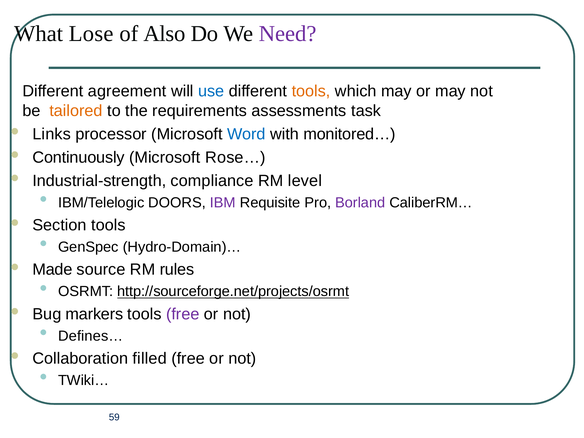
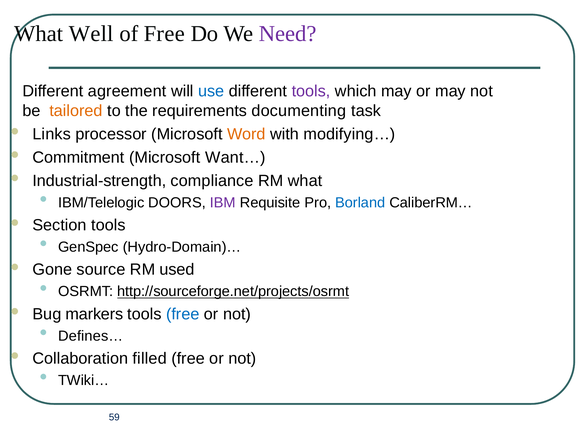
Lose: Lose -> Well (91, 34)
of Also: Also -> Free (164, 34)
tools colour: orange -> purple (311, 91)
assessments: assessments -> documenting (299, 111)
Word colour: blue -> orange (246, 134)
monitored…: monitored… -> modifying… (349, 134)
Continuously: Continuously -> Commitment (78, 157)
Rose…: Rose… -> Want… (235, 157)
RM level: level -> what (305, 181)
Borland colour: purple -> blue (360, 203)
Made: Made -> Gone (52, 270)
rules: rules -> used (177, 270)
free colour: purple -> blue (183, 314)
